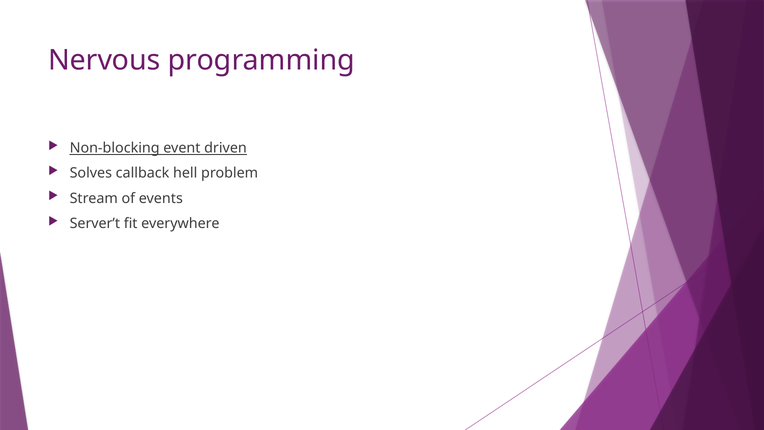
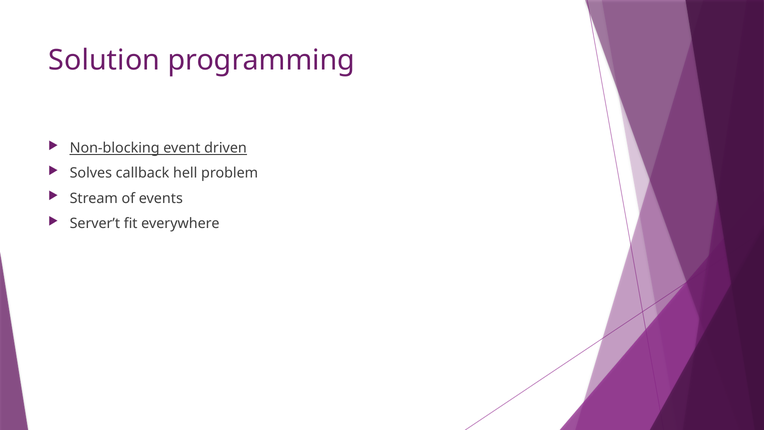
Nervous: Nervous -> Solution (104, 60)
